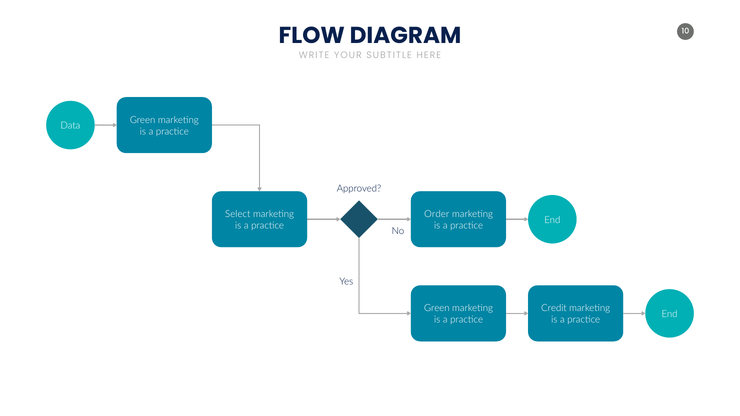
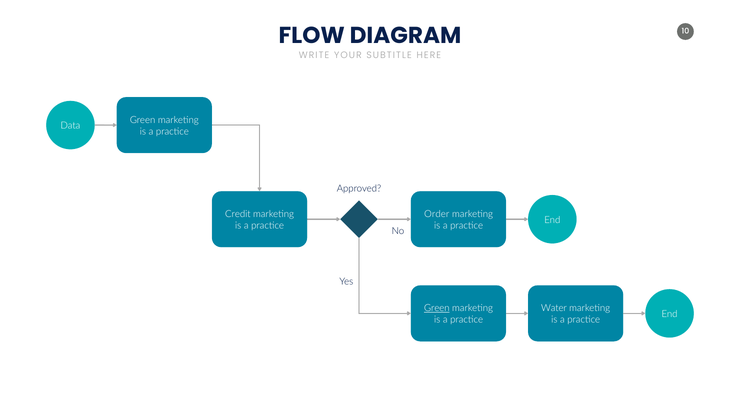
Select: Select -> Credit (238, 214)
Green underline: none -> present (437, 309)
Credit: Credit -> Water (554, 309)
